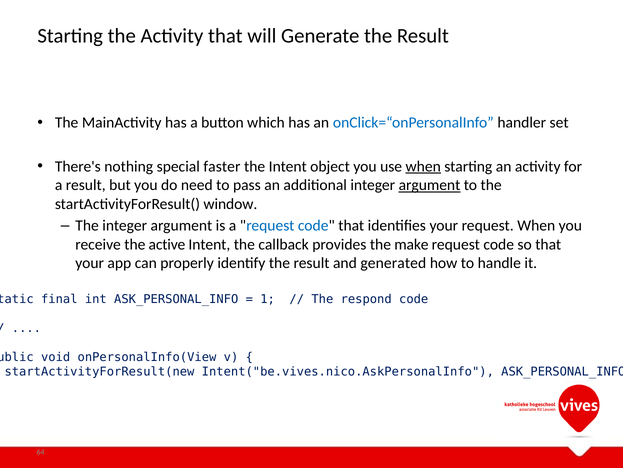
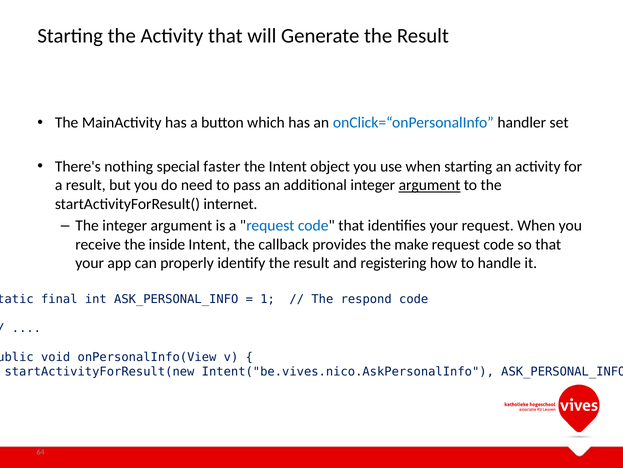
when underline: present -> none (423, 166)
window: window -> internet (230, 204)
active: active -> inside (167, 244)
generated: generated -> registering (393, 263)
